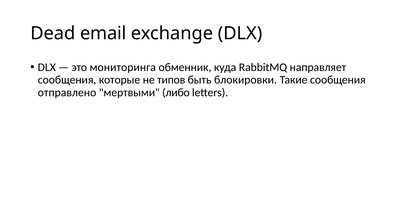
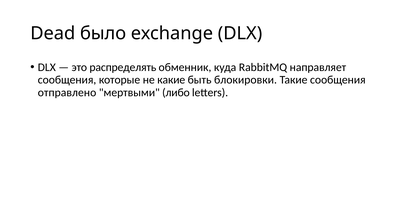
email: email -> было (103, 33)
мониторинга: мониторинга -> распределять (123, 67)
типов: типов -> какие (171, 80)
